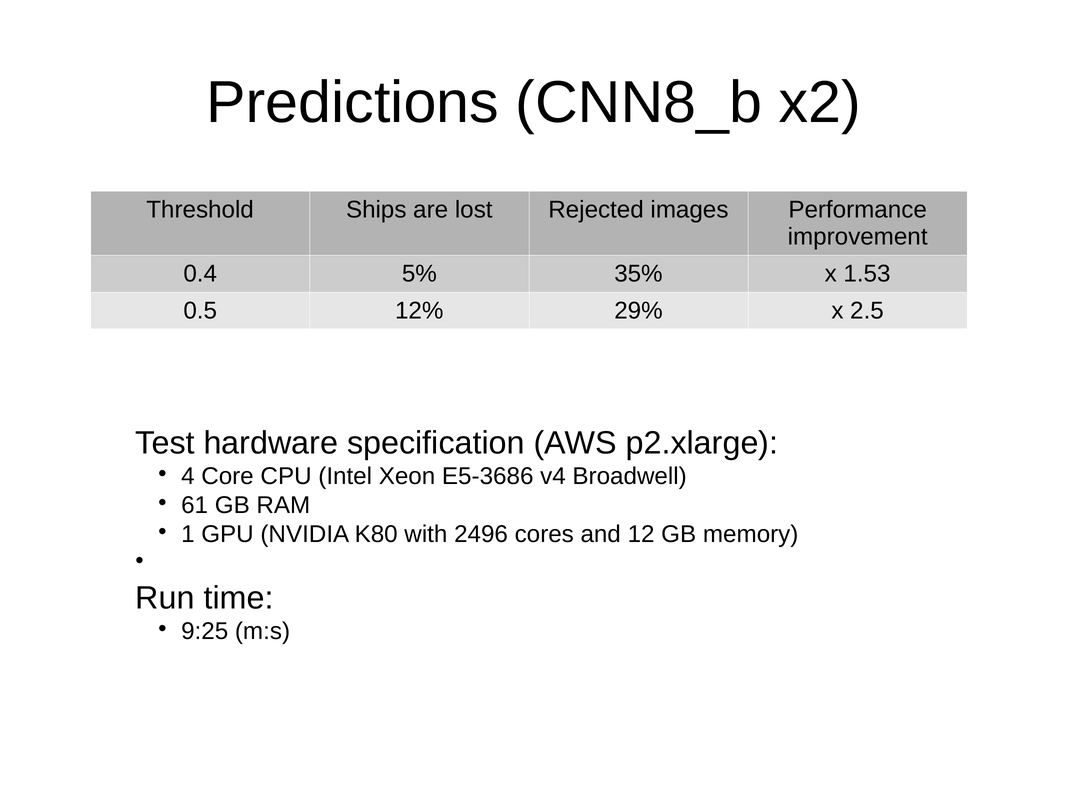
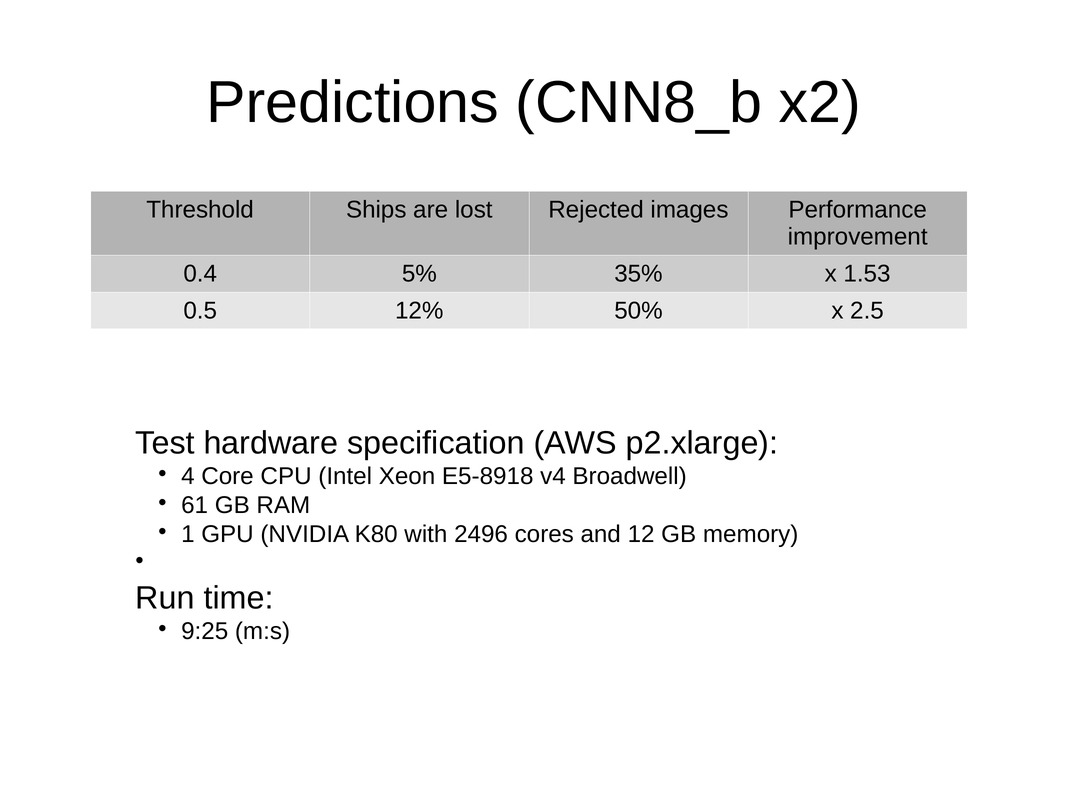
29%: 29% -> 50% (638, 311)
E5‑3686: E5‑3686 -> E5‑8918 (488, 476)
